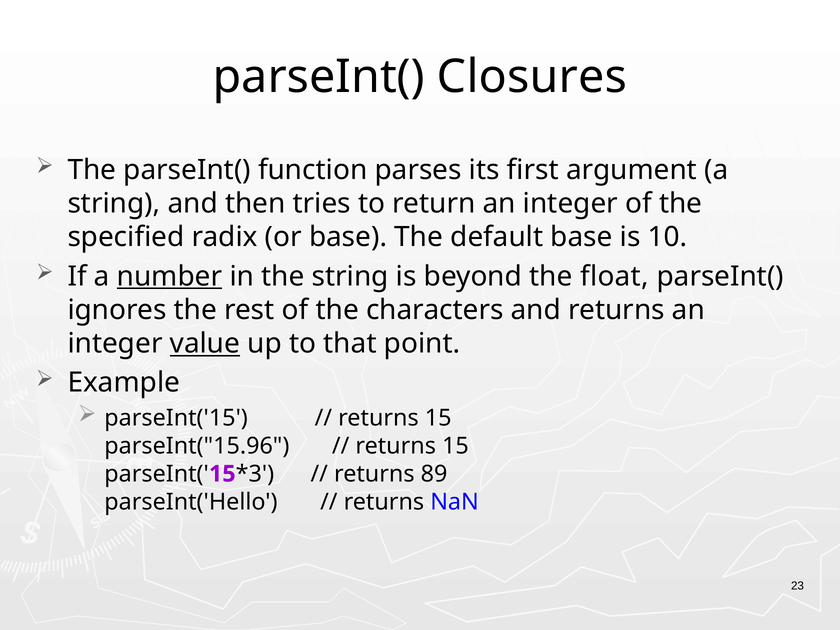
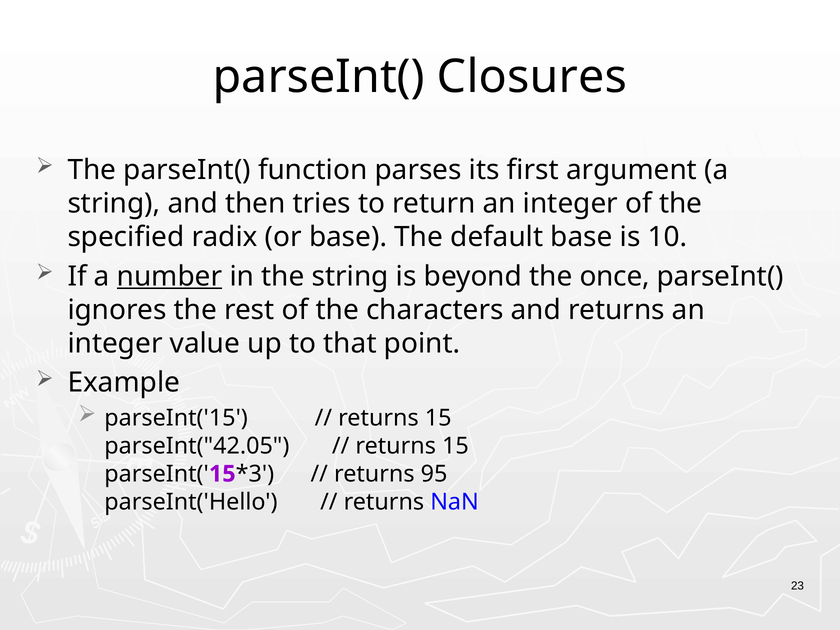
float: float -> once (615, 276)
value underline: present -> none (205, 344)
parseInt("15.96: parseInt("15.96 -> parseInt("42.05 (197, 446)
89: 89 -> 95 (434, 474)
